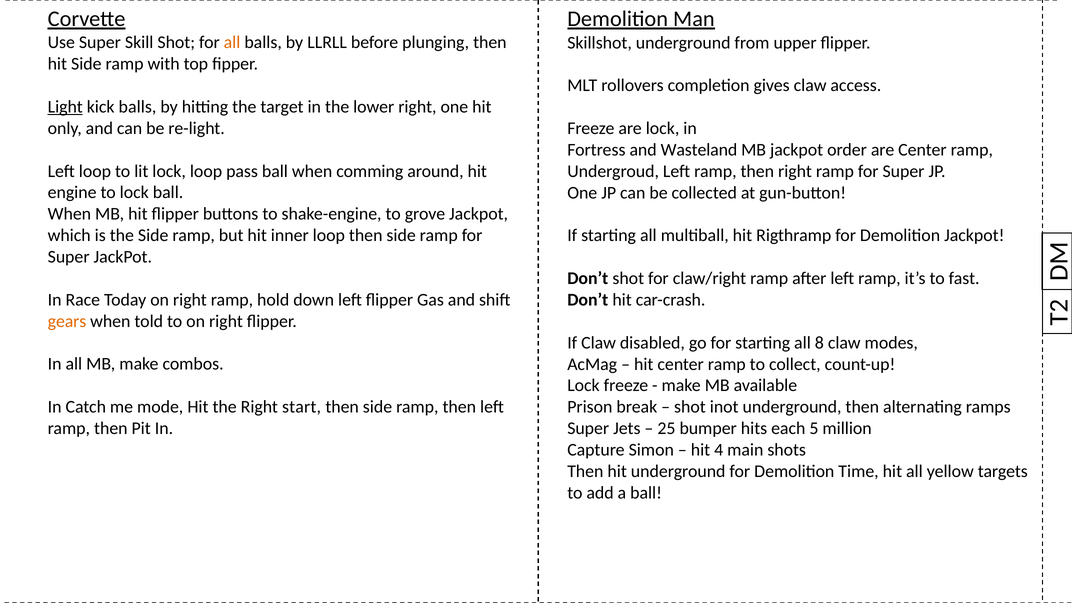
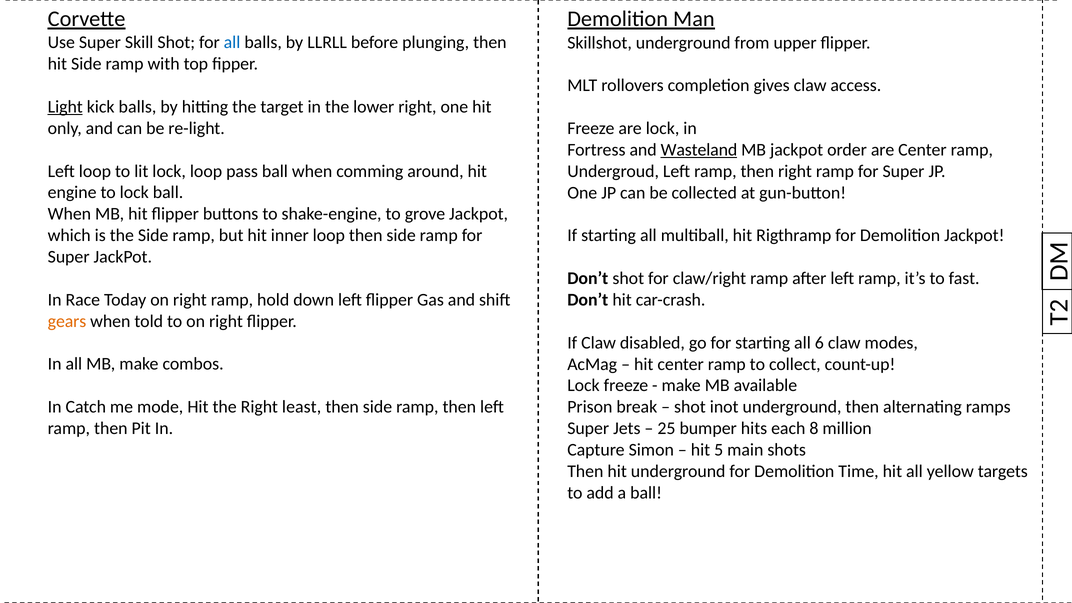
all colour: orange -> blue (232, 43)
Wasteland underline: none -> present (699, 150)
8: 8 -> 6 (819, 343)
start: start -> least (302, 407)
5: 5 -> 8 (814, 428)
4: 4 -> 5 (719, 450)
